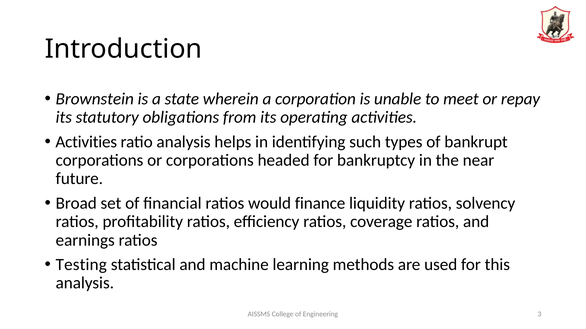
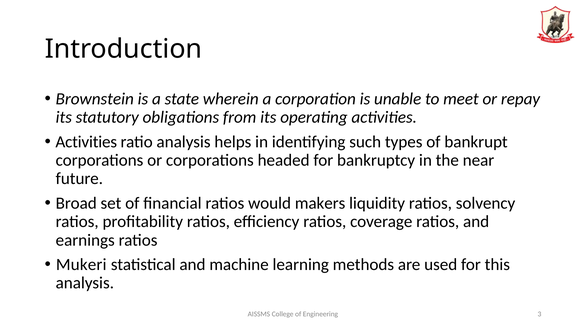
finance: finance -> makers (320, 204)
Testing: Testing -> Mukeri (81, 265)
